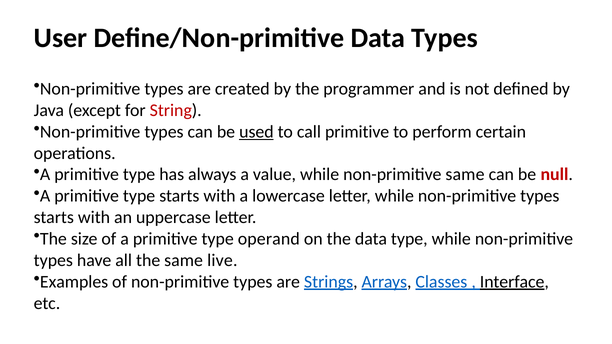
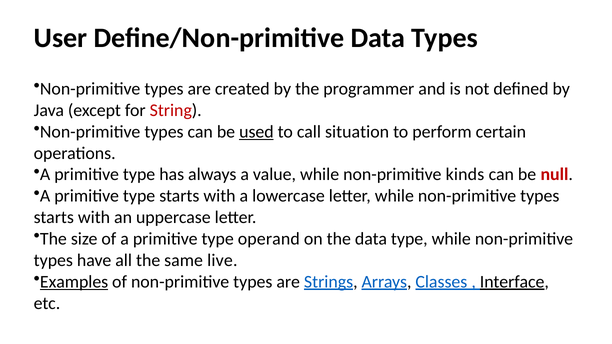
call primitive: primitive -> situation (357, 132)
non-primitive same: same -> kinds (465, 175)
Examples underline: none -> present (74, 282)
